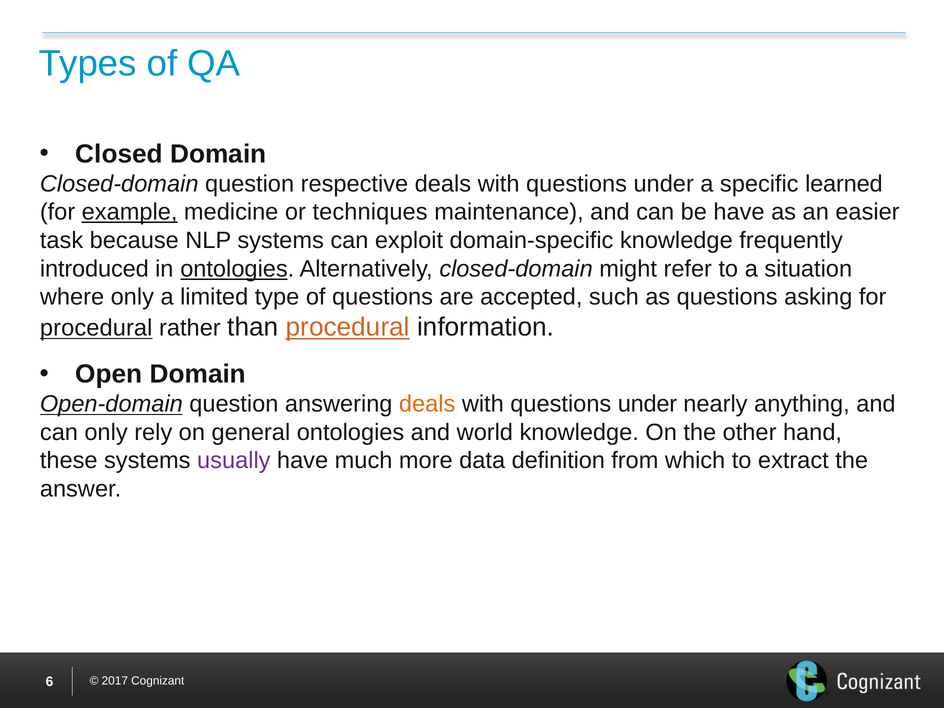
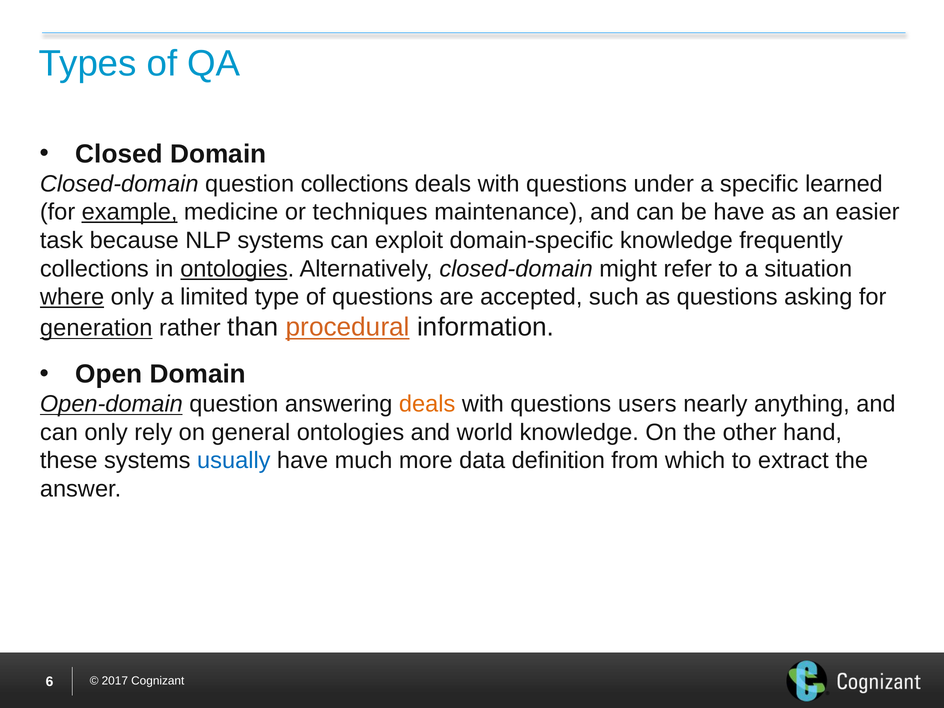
question respective: respective -> collections (355, 184)
introduced: introduced -> collections (94, 269)
where underline: none -> present (72, 297)
procedural: procedural -> generation (96, 328)
under: under -> users (647, 404)
usually colour: purple -> blue (234, 461)
